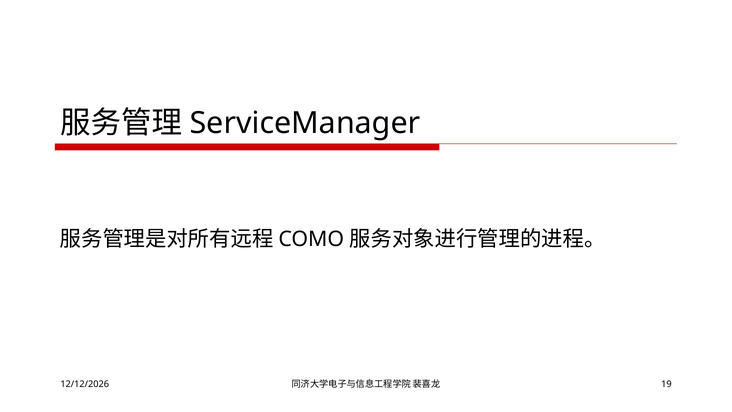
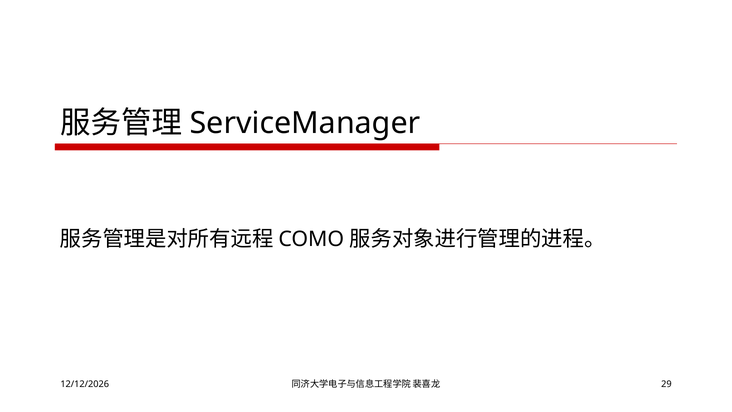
19: 19 -> 29 (666, 384)
